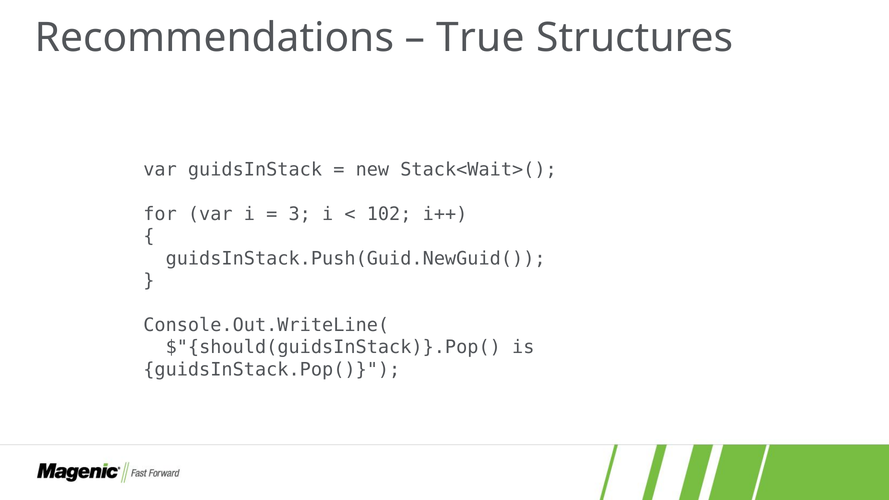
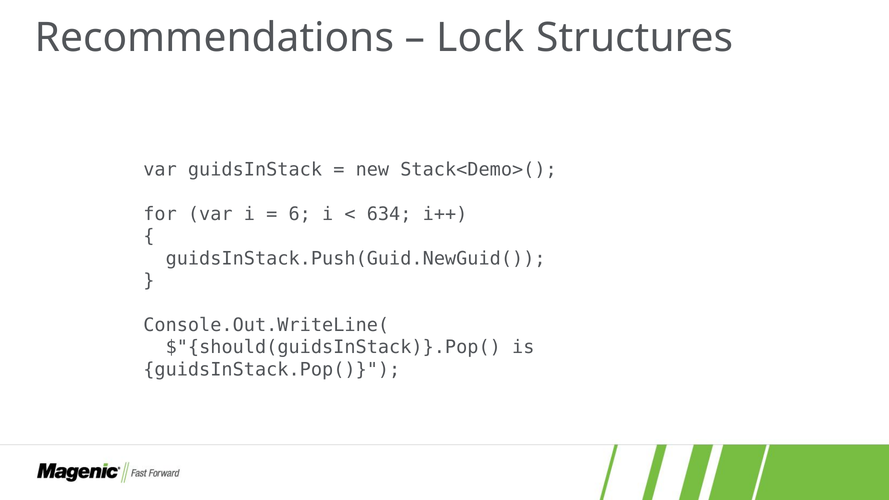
True: True -> Lock (480, 38)
Stack<Wait>(: Stack<Wait>( -> Stack<Demo>( (479, 170)
3: 3 -> 6 (300, 214)
102: 102 -> 634 (389, 214)
